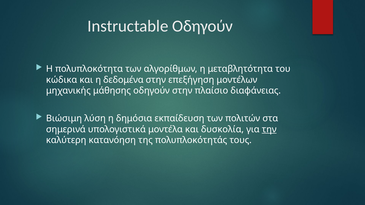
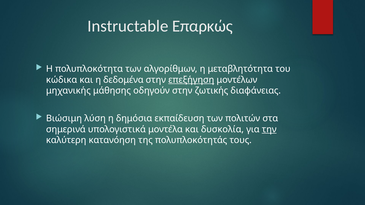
Instructable Οδηγούν: Οδηγούν -> Επαρκώς (202, 26)
επεξήγηση underline: none -> present (191, 80)
πλαίσιο: πλαίσιο -> ζωτικής (211, 91)
